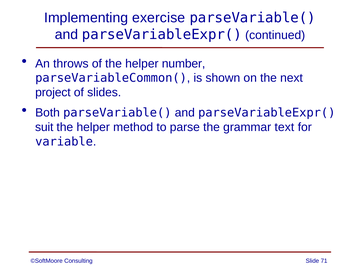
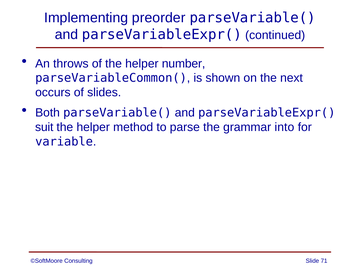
exercise: exercise -> preorder (159, 18)
project: project -> occurs (53, 92)
text: text -> into (284, 127)
